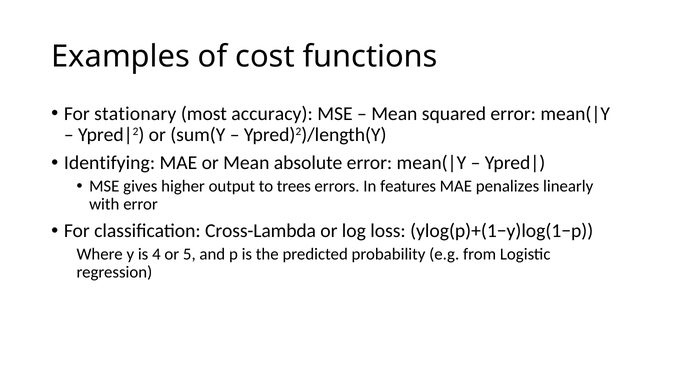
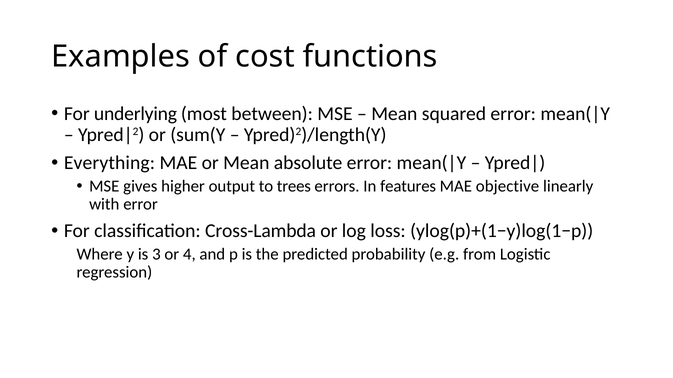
stationary: stationary -> underlying (135, 114)
accuracy: accuracy -> between (272, 114)
Identifying: Identifying -> Everything (110, 163)
penalizes: penalizes -> objective (508, 186)
4: 4 -> 3 (156, 254)
5: 5 -> 4 (189, 254)
